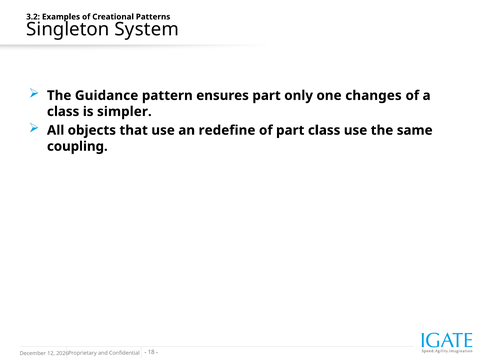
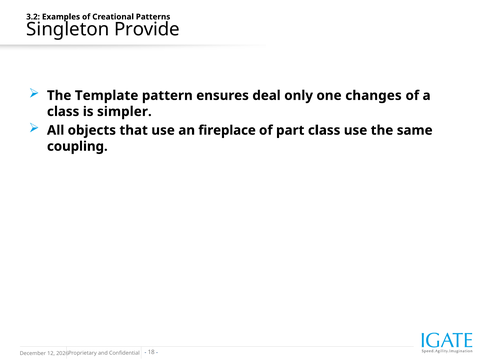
System: System -> Provide (147, 29)
Guidance: Guidance -> Template (107, 96)
ensures part: part -> deal (267, 96)
redefine: redefine -> fireplace (227, 130)
